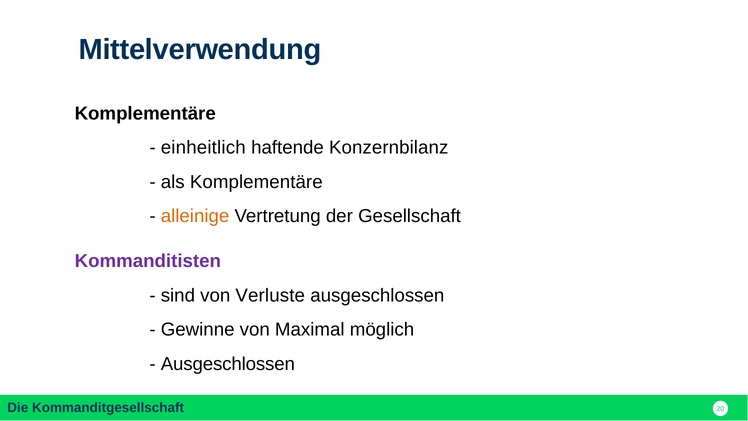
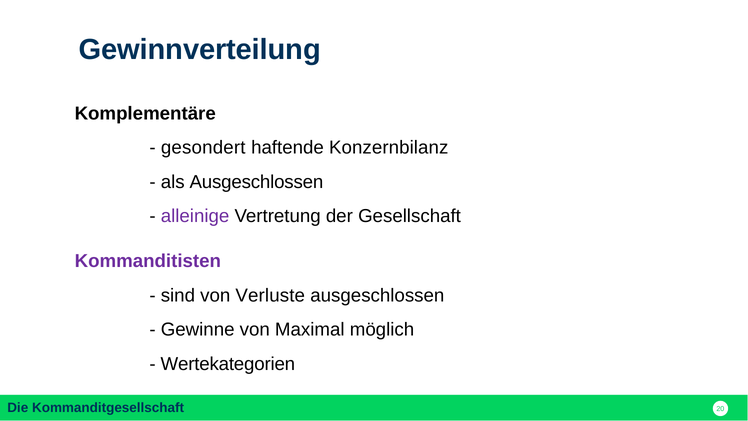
Mittelverwendung: Mittelverwendung -> Gewinnverteilung (200, 49)
einheitlich: einheitlich -> gesondert (203, 148)
als Komplementäre: Komplementäre -> Ausgeschlossen (256, 182)
alleinige colour: orange -> purple (195, 216)
Ausgeschlossen: Ausgeschlossen -> Wertekategorien (228, 364)
